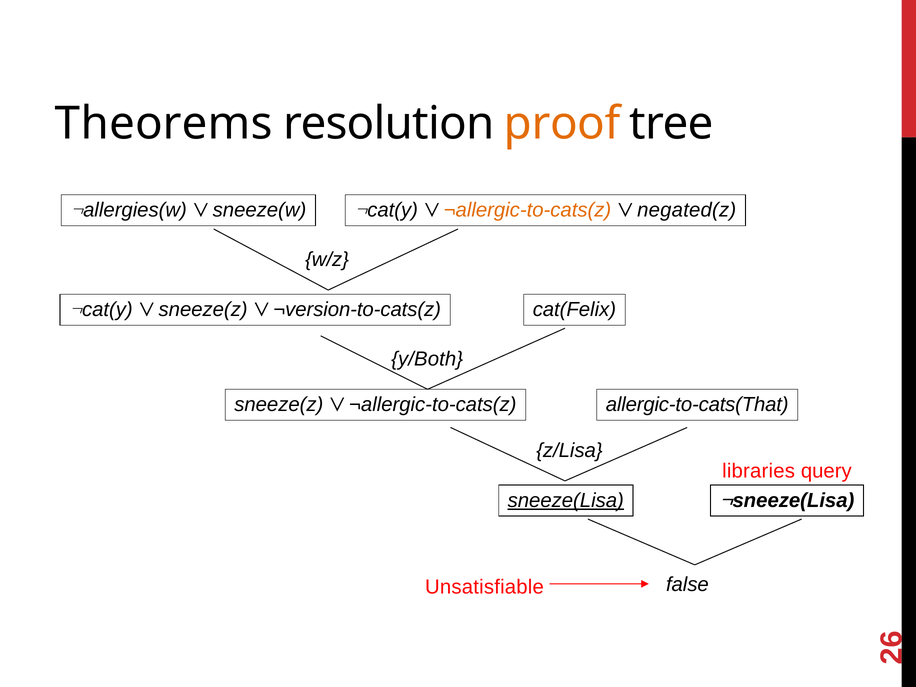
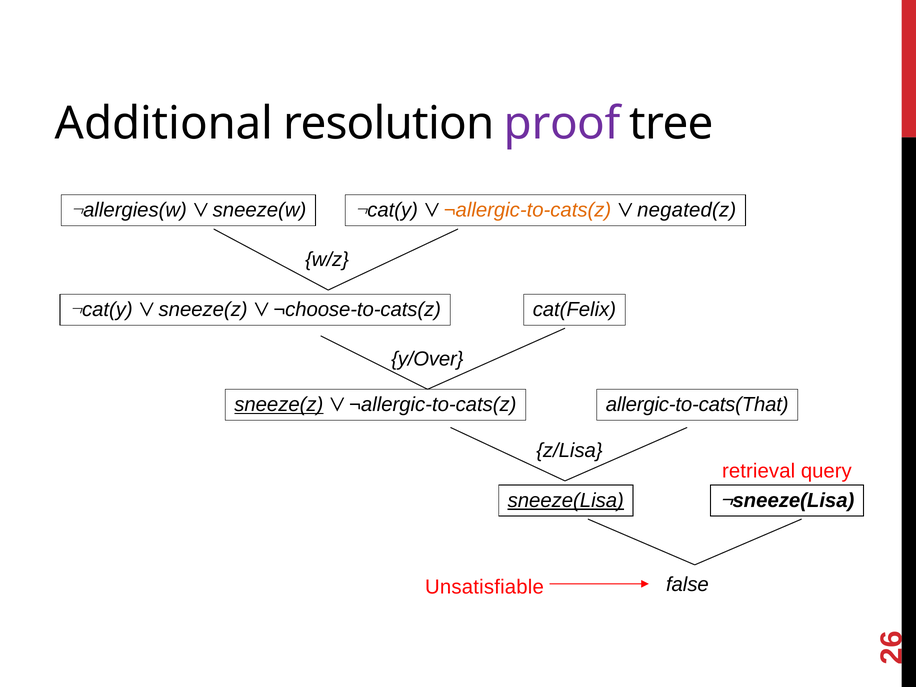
Theorems: Theorems -> Additional (164, 124)
proof colour: orange -> purple (562, 124)
¬version-to-cats(z: ¬version-to-cats(z -> ¬choose-to-cats(z (357, 310)
y/Both: y/Both -> y/Over (427, 359)
sneeze(z underline: none -> present (279, 405)
libraries: libraries -> retrieval (759, 471)
